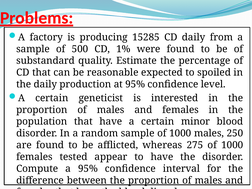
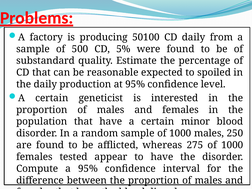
15285: 15285 -> 50100 (146, 37)
1%: 1% -> 5% (123, 49)
